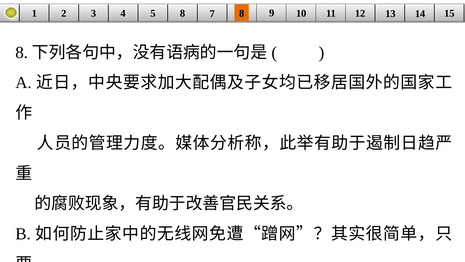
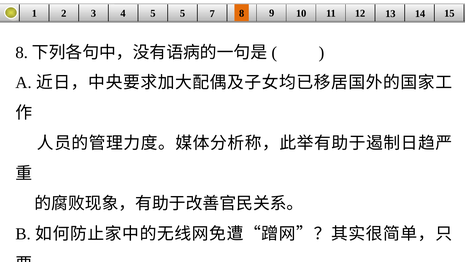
5 8: 8 -> 5 (183, 13)
